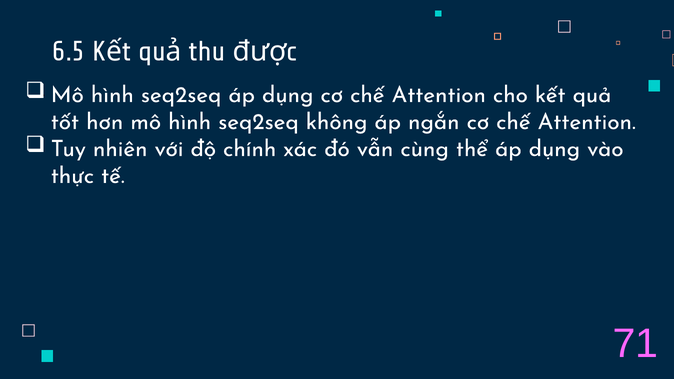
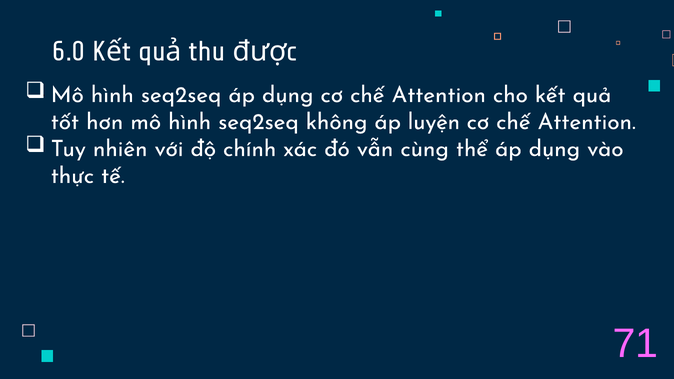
6.5: 6.5 -> 6.0 (69, 51)
ngắn: ngắn -> luyện (434, 122)
